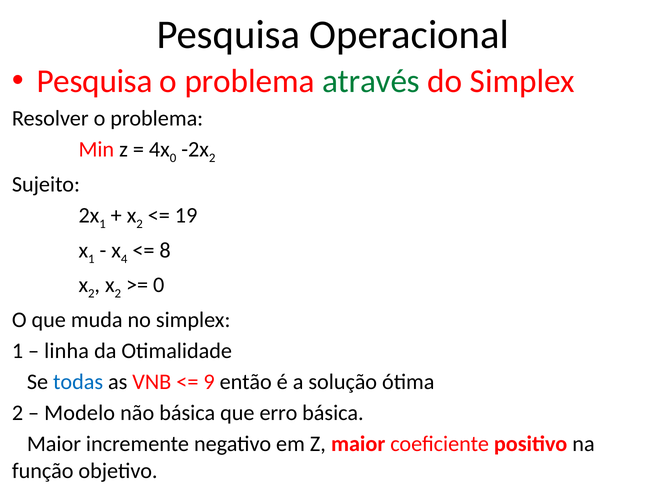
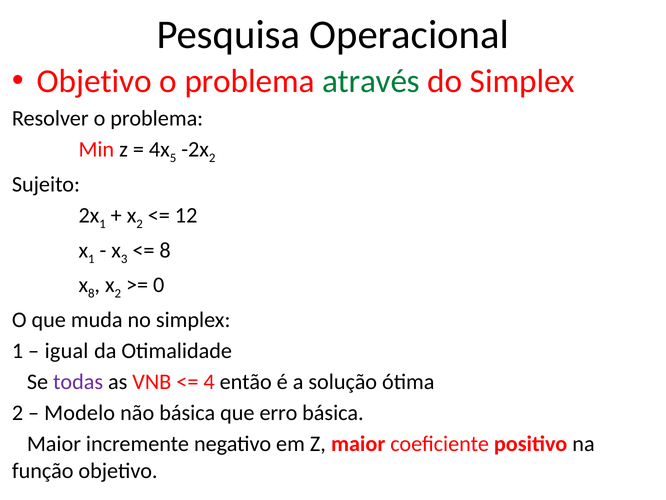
Pesquisa: Pesquisa -> Objetivo (94, 81)
0: 0 -> 5 (173, 158)
19: 19 -> 12 (186, 215)
4: 4 -> 3 (124, 259)
2: 2 -> 8 (91, 293)
linha: linha -> igual (67, 350)
todas colour: blue -> purple (78, 382)
9: 9 -> 4 (209, 382)
